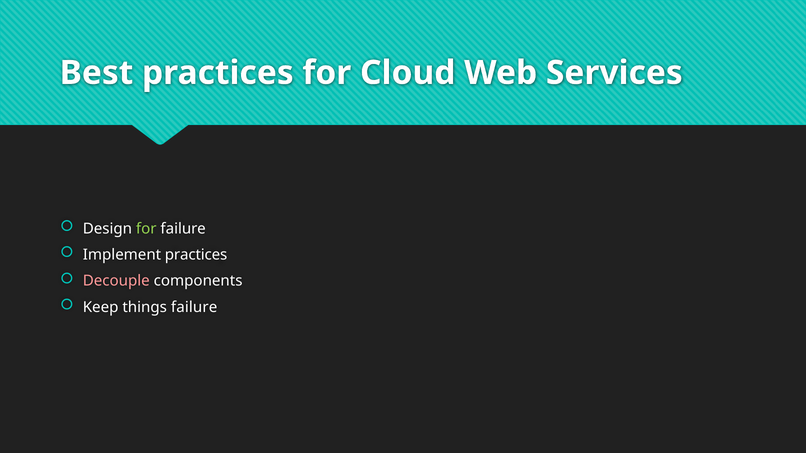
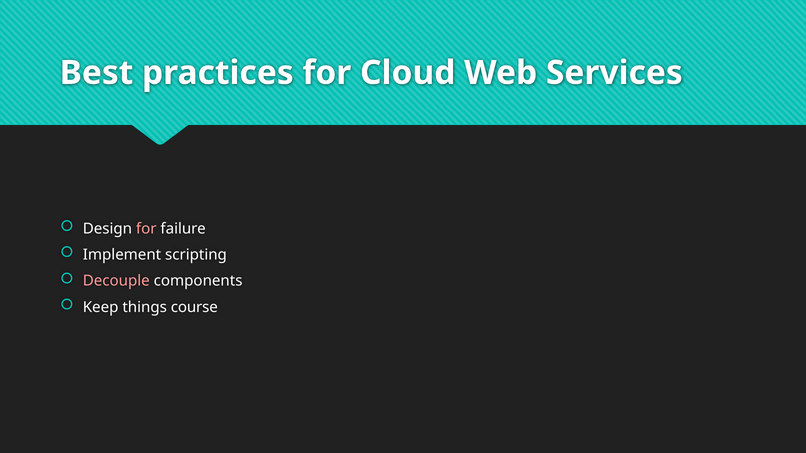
for colour: light green -> pink (146, 229)
Implement practices: practices -> scripting (196, 255)
things failure: failure -> course (194, 307)
